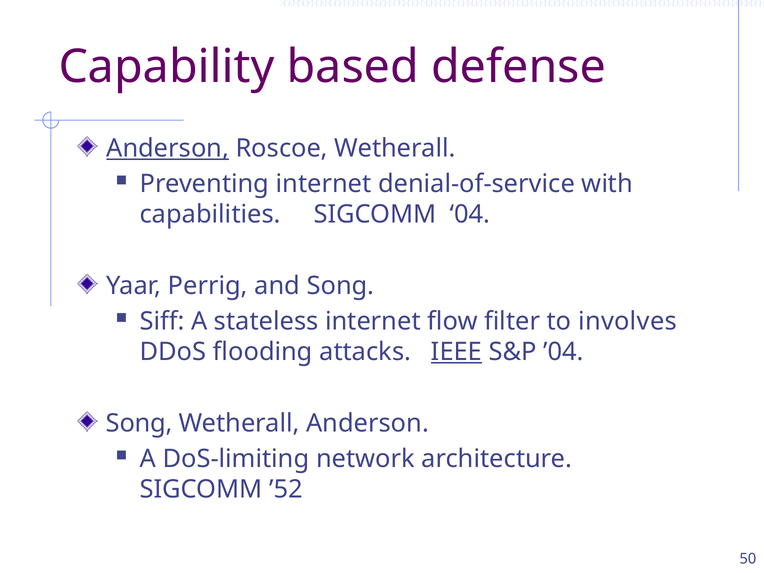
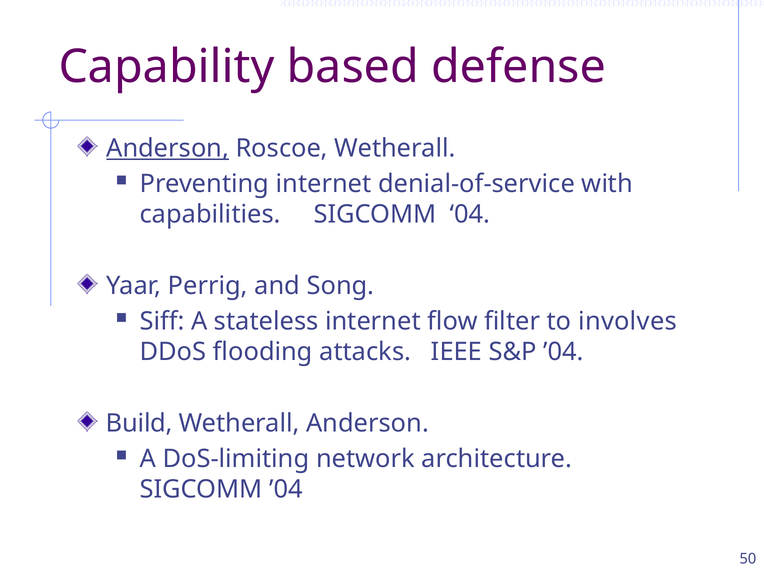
IEEE underline: present -> none (457, 352)
Song: Song -> Build (139, 423)
SIGCOMM ’52: ’52 -> ’04 (286, 489)
